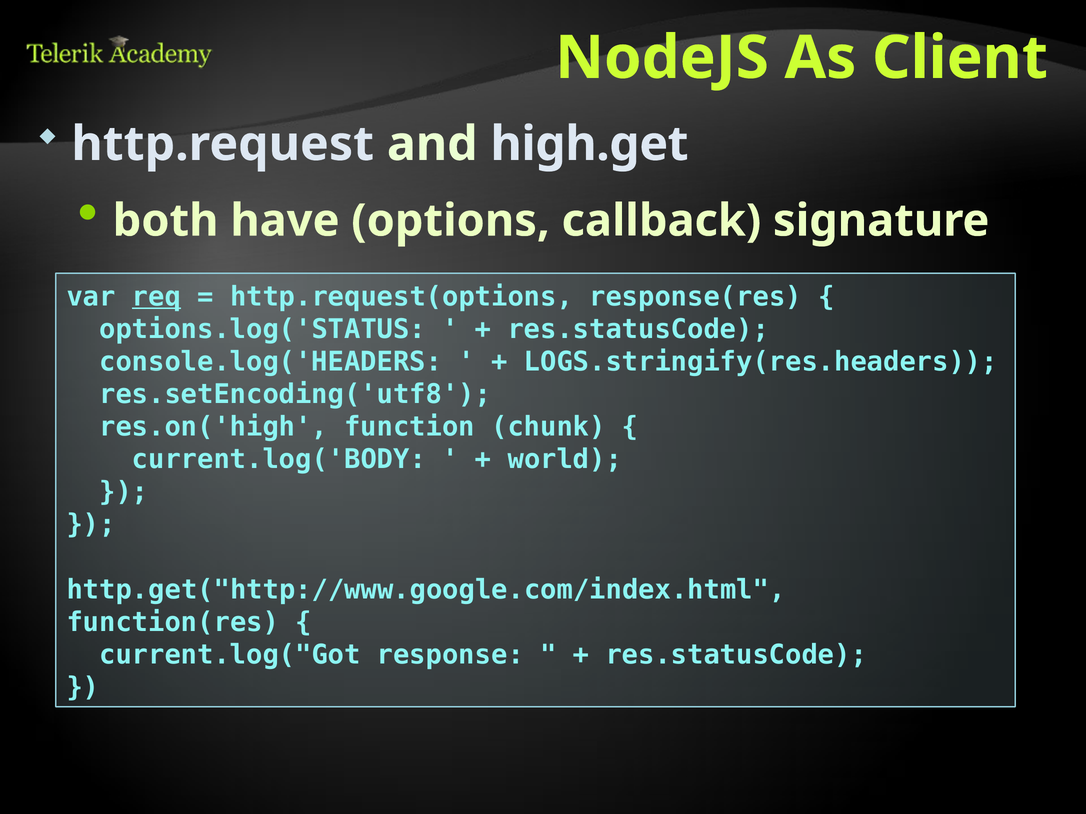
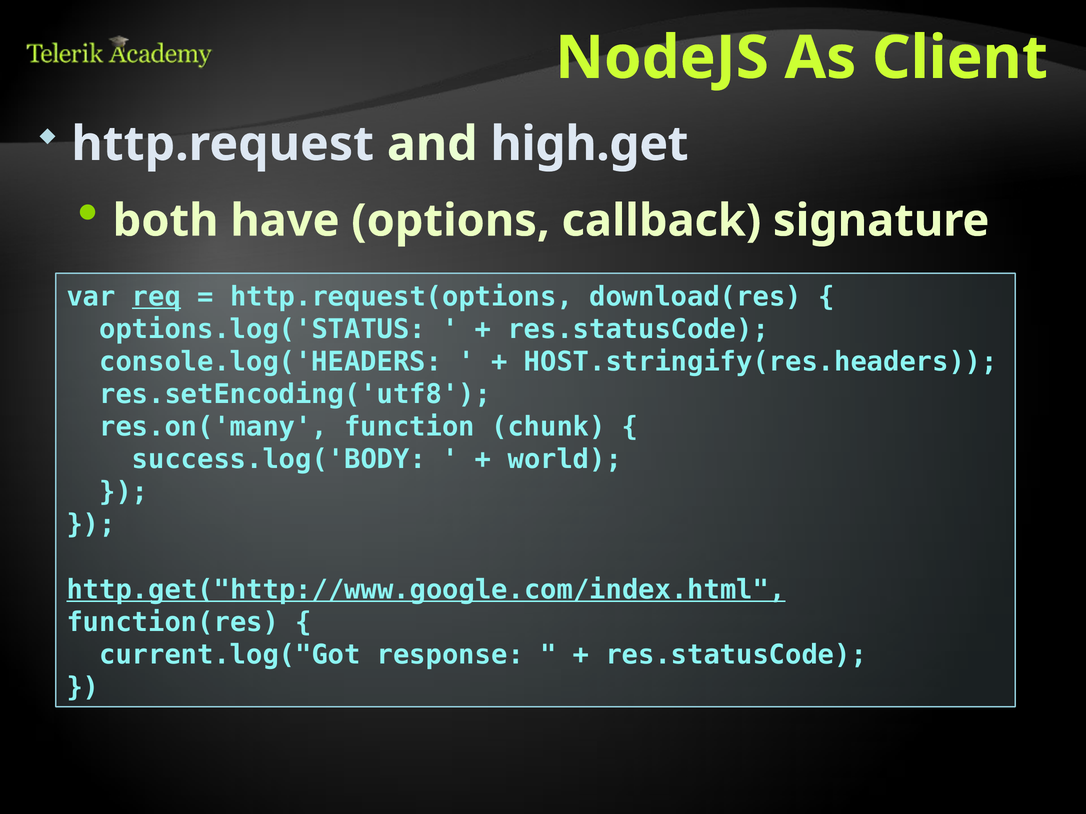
response(res: response(res -> download(res (695, 297)
LOGS.stringify(res.headers: LOGS.stringify(res.headers -> HOST.stringify(res.headers (761, 362)
res.on('high: res.on('high -> res.on('many (214, 427)
current.log('BODY: current.log('BODY -> success.log('BODY (279, 460)
http.get("http://www.google.com/index.html underline: none -> present (426, 590)
